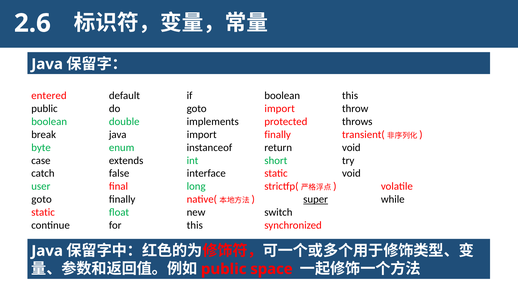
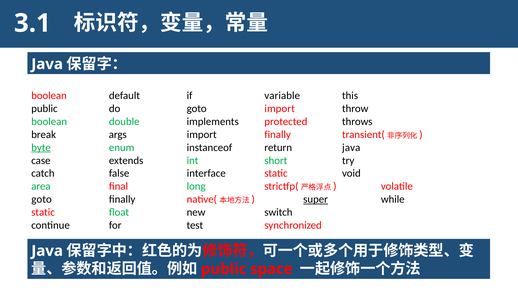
2.6: 2.6 -> 3.1 (32, 23)
entered: entered -> boolean (49, 96)
if boolean: boolean -> variable (282, 96)
break java: java -> args (118, 135)
byte underline: none -> present (41, 148)
return void: void -> java (351, 148)
user: user -> area (41, 187)
for this: this -> test (195, 225)
